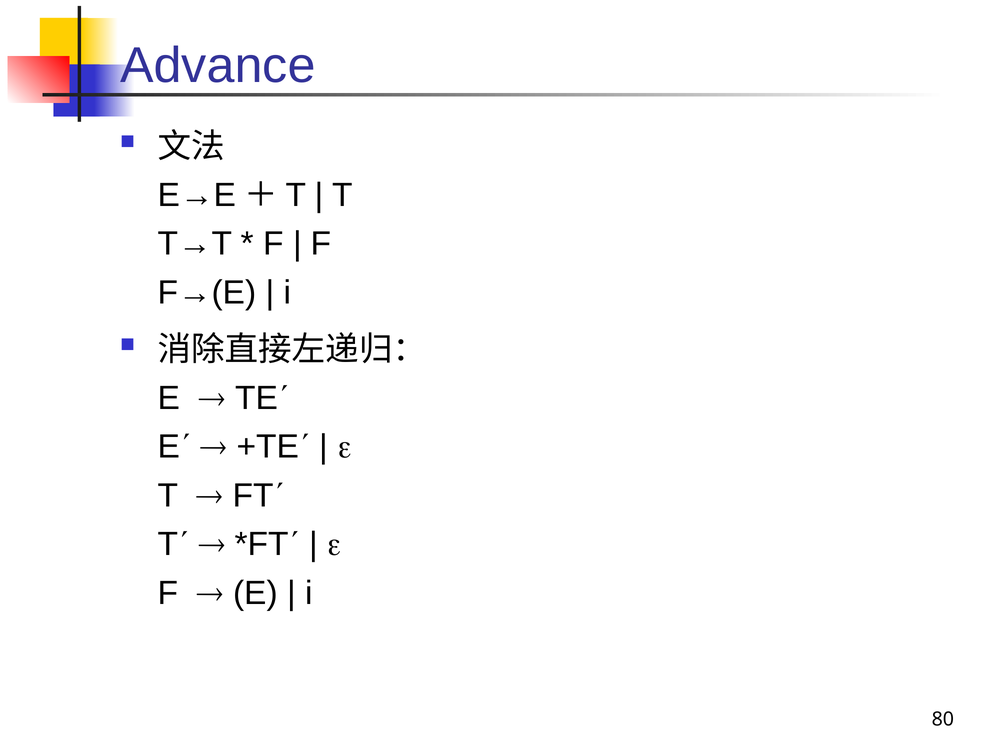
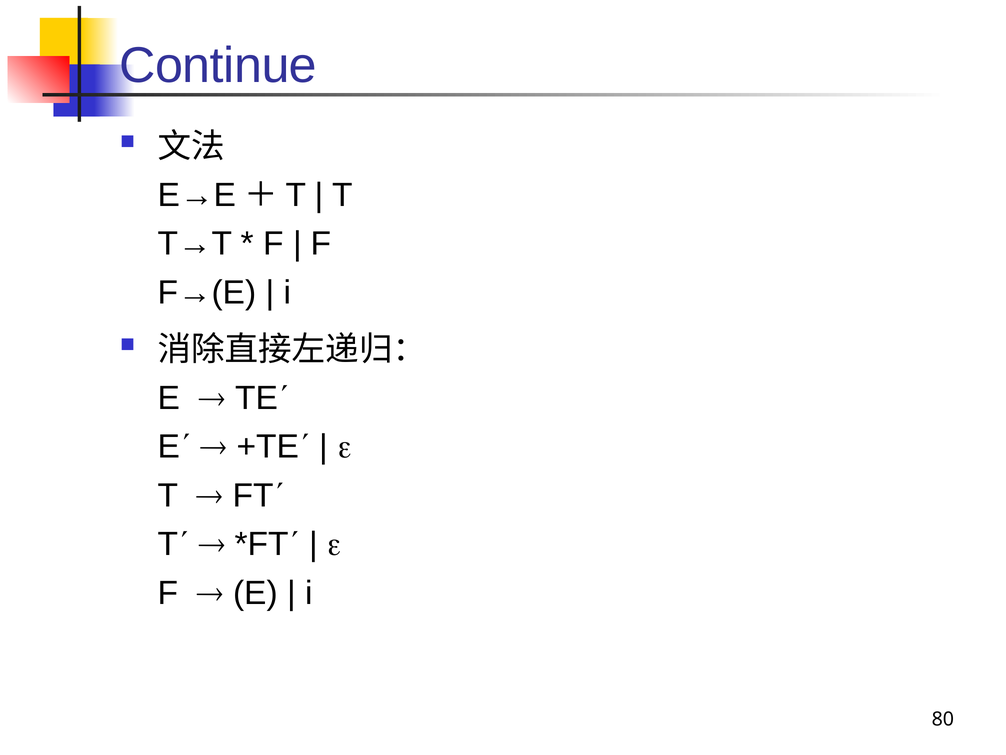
Advance: Advance -> Continue (218, 66)
